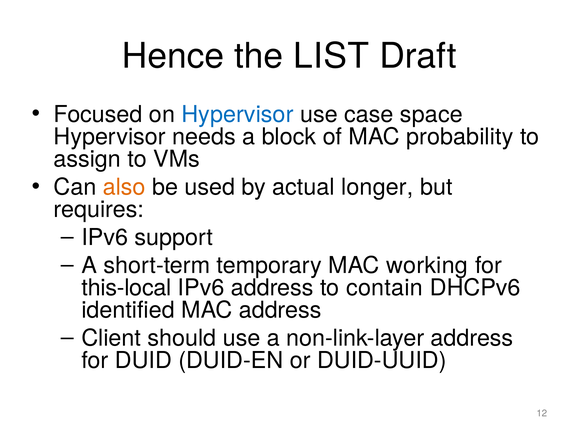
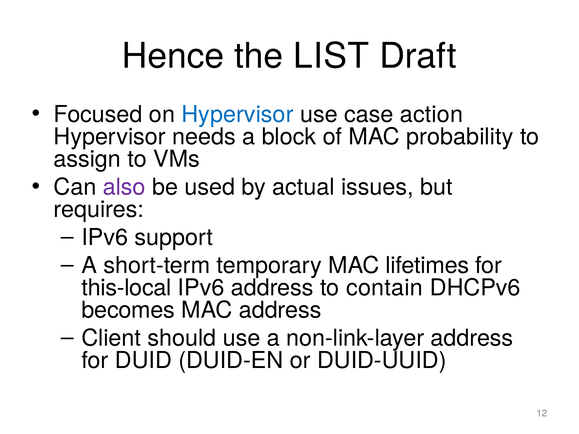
space: space -> action (431, 114)
also colour: orange -> purple (124, 187)
longer: longer -> issues (377, 187)
working: working -> lifetimes (427, 266)
identified: identified -> becomes (128, 310)
